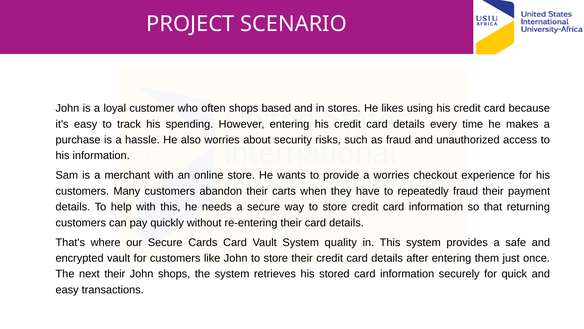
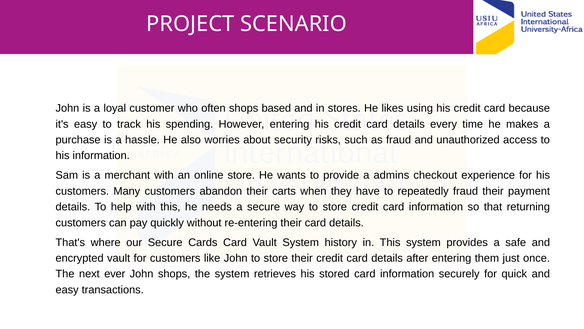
a worries: worries -> admins (391, 175)
quality: quality -> history (341, 242)
next their: their -> ever (115, 274)
